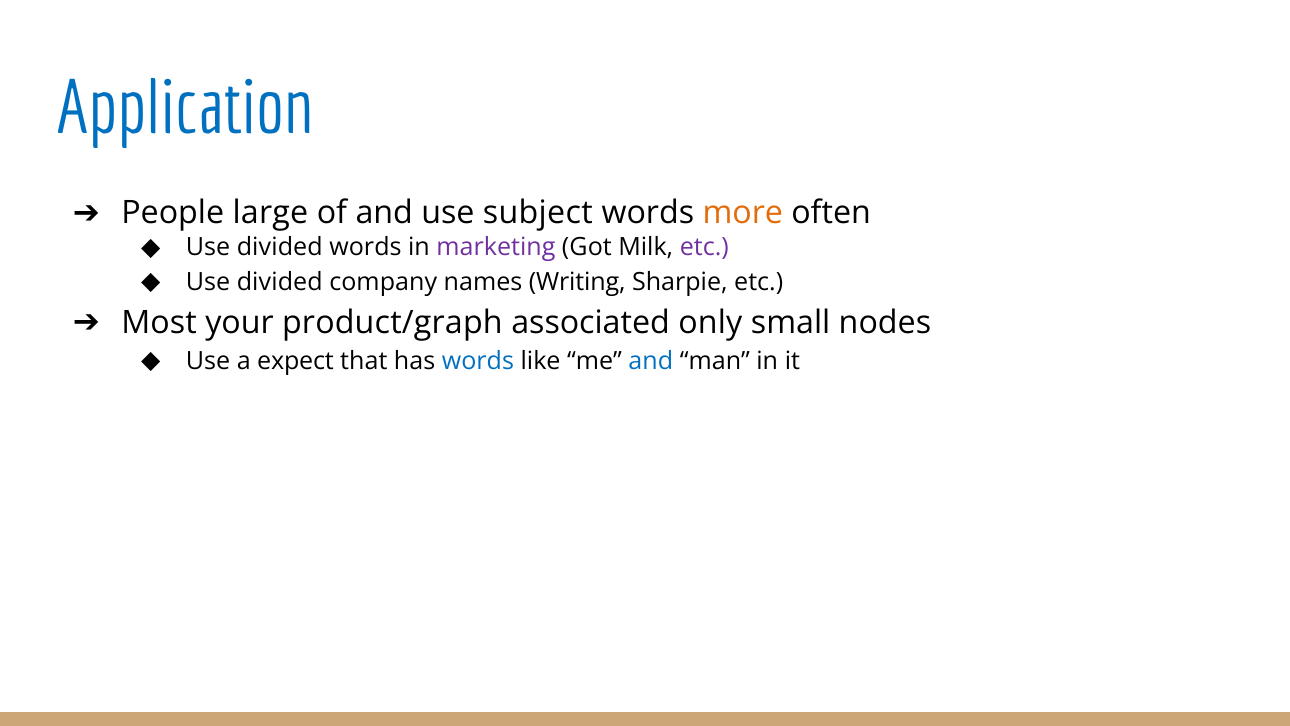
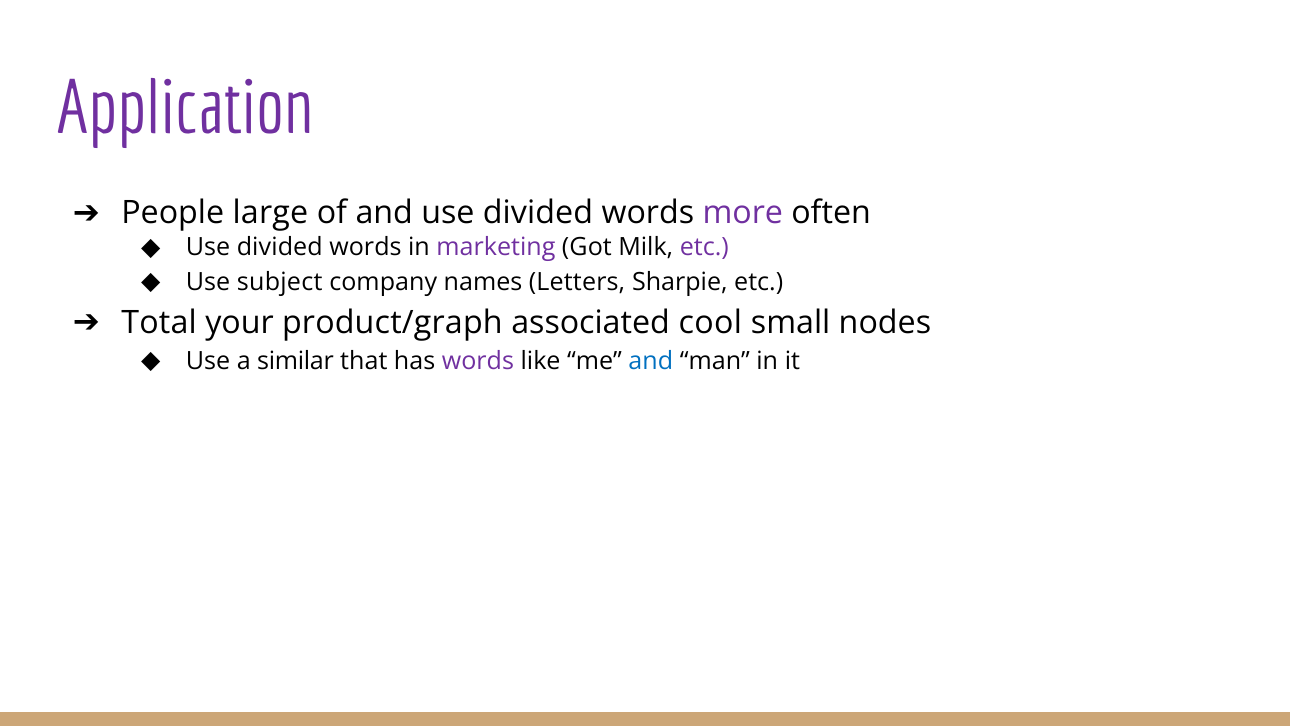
Application colour: blue -> purple (186, 109)
and use subject: subject -> divided (538, 213)
more colour: orange -> purple (743, 213)
divided: divided -> subject (280, 282)
Writing: Writing -> Letters (577, 282)
Most: Most -> Total (159, 322)
only: only -> cool (710, 322)
expect: expect -> similar (296, 361)
words colour: blue -> purple (478, 361)
